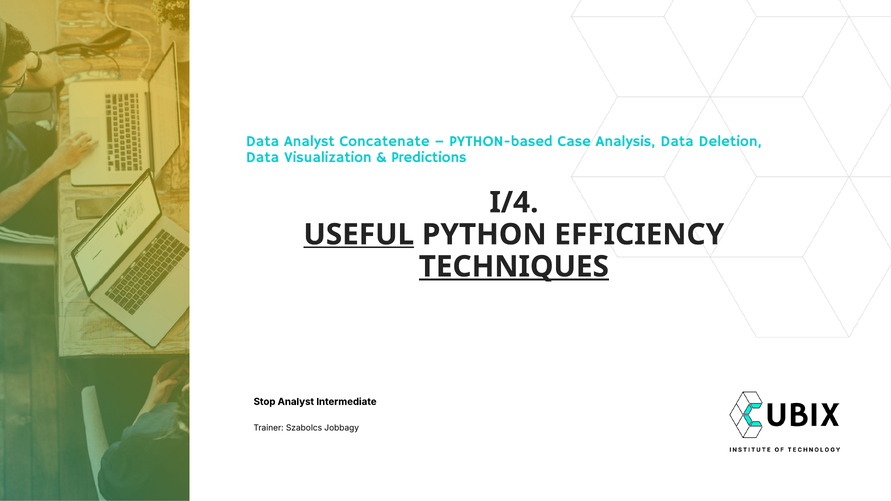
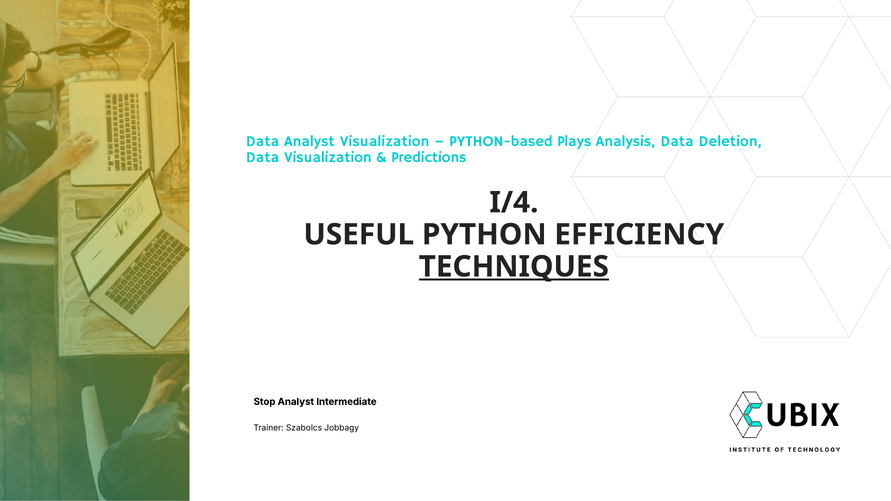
Analyst Concatenate: Concatenate -> Visualization (385, 141)
Case: Case -> Plays (574, 141)
USEFUL underline: present -> none (359, 235)
